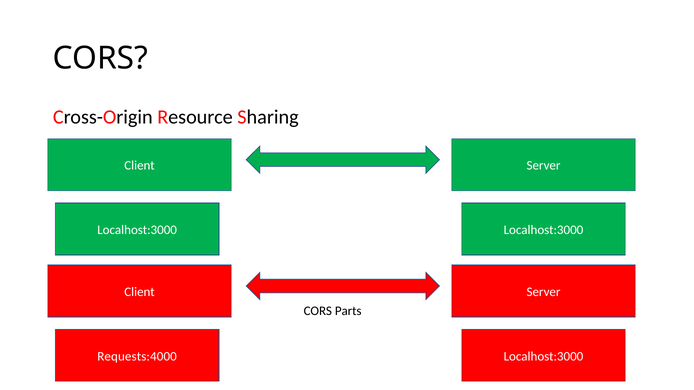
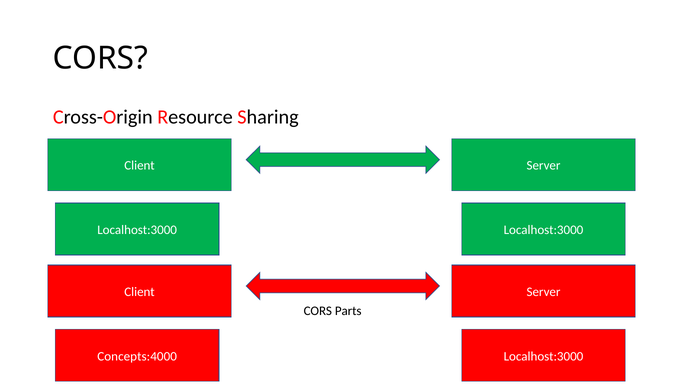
Requests:4000: Requests:4000 -> Concepts:4000 (137, 357)
